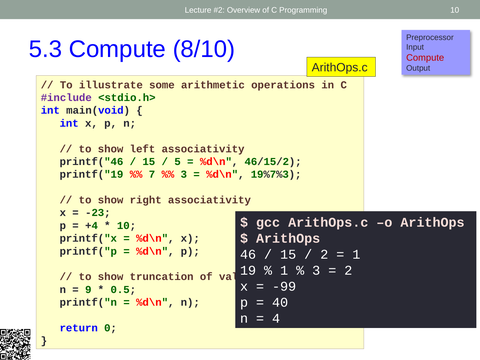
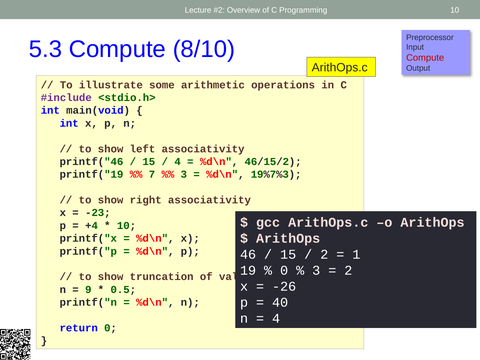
5: 5 -> 4 (178, 162)
1: 1 -> 0 (284, 271)
-99: -99 -> -26 (284, 287)
